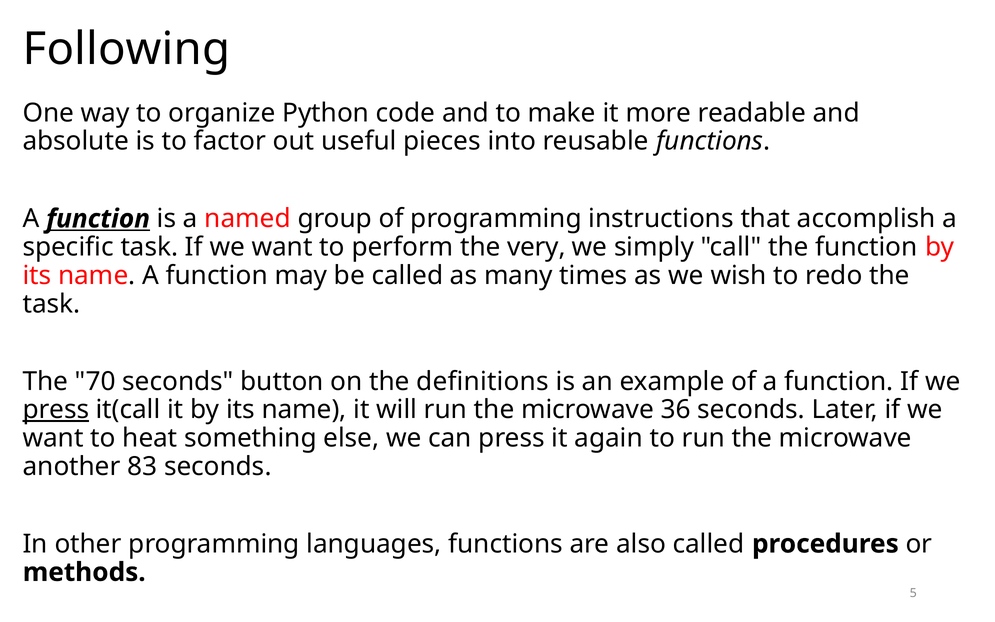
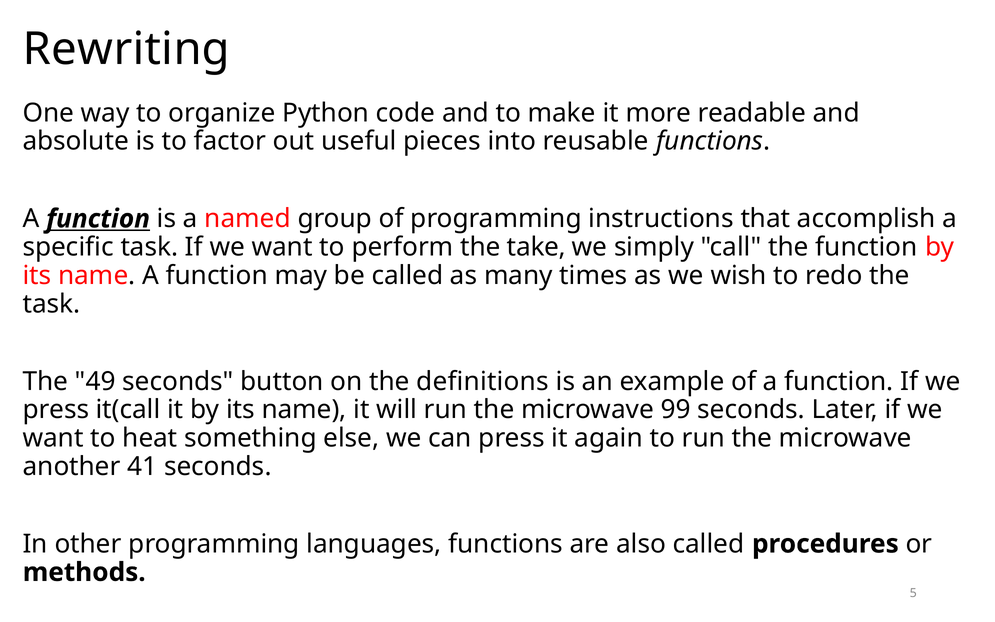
Following: Following -> Rewriting (126, 49)
very: very -> take (536, 247)
70: 70 -> 49 (95, 381)
press underline: present -> none (56, 410)
36: 36 -> 99 (676, 410)
83: 83 -> 41 (142, 466)
